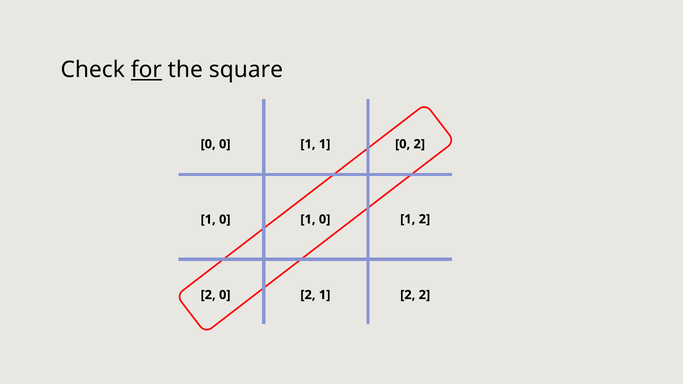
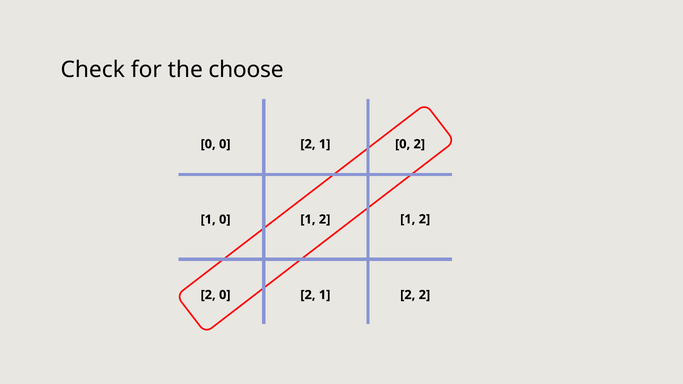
for underline: present -> none (146, 70)
square: square -> choose (246, 70)
0 0 1: 1 -> 2 (308, 144)
0: 0 -> 2 (325, 219)
